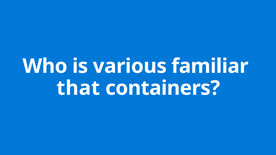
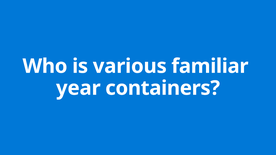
that: that -> year (78, 88)
